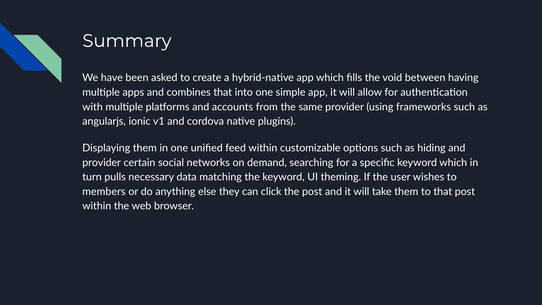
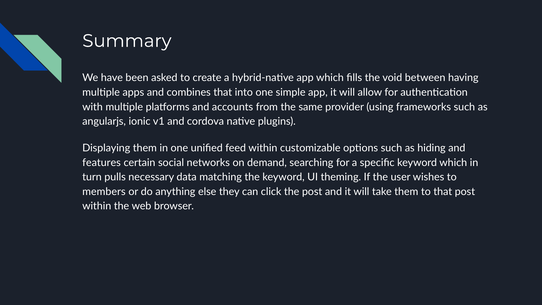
provider: provider -> features (102, 162)
